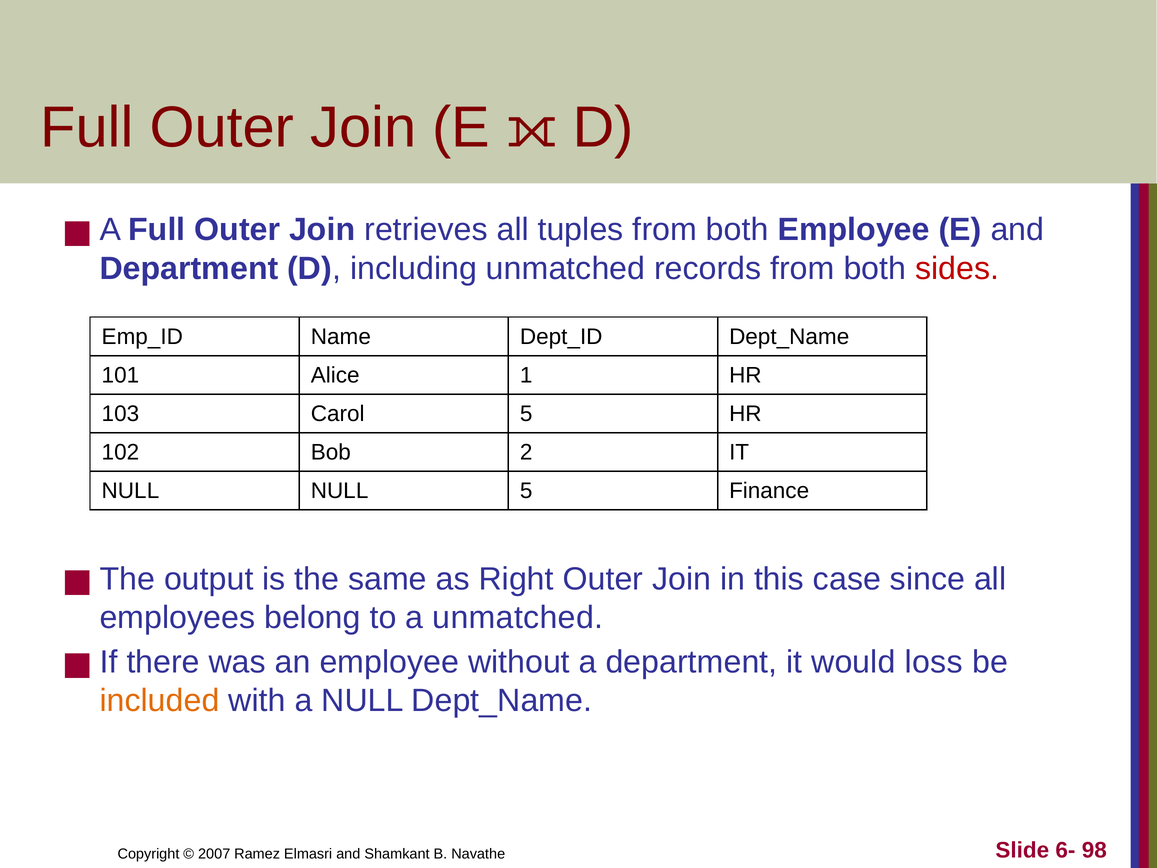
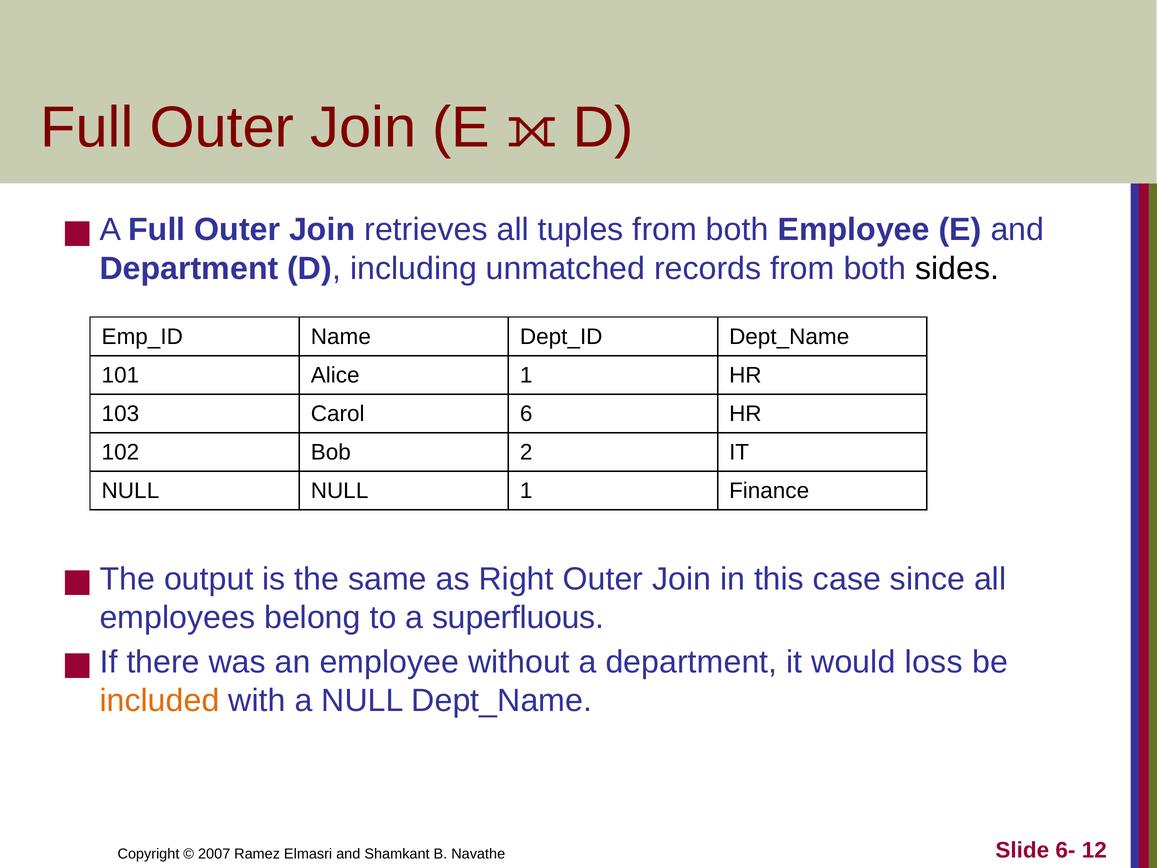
sides colour: red -> black (957, 268)
Carol 5: 5 -> 6 (526, 414)
NULL 5: 5 -> 1 (526, 491)
a unmatched: unmatched -> superfluous (518, 618)
98: 98 -> 12 (1094, 850)
